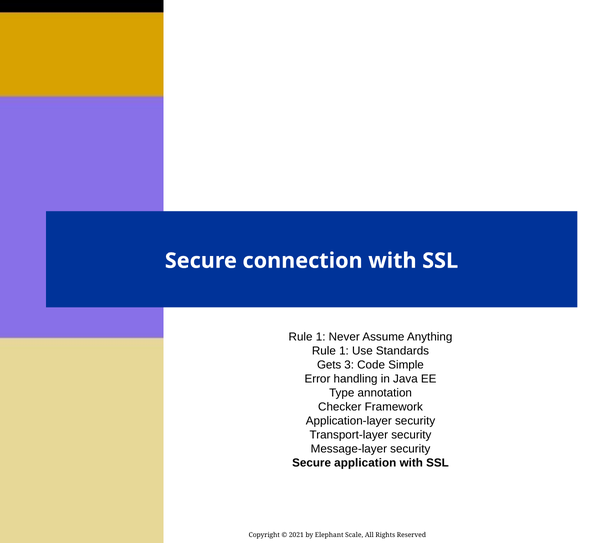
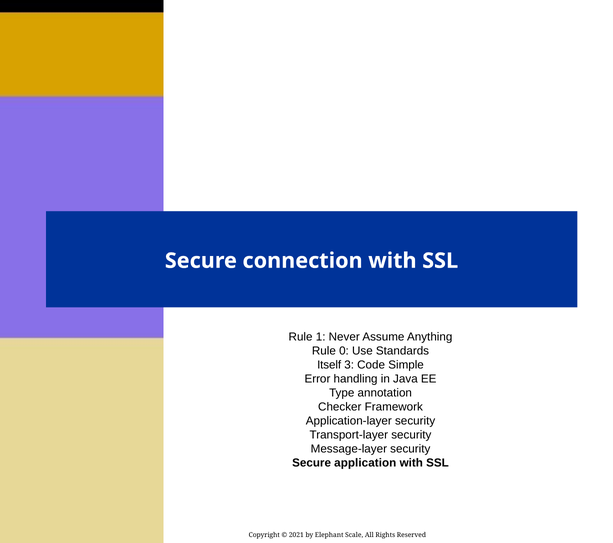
1: 1 -> 0 (344, 351)
Gets: Gets -> Itself (329, 365)
